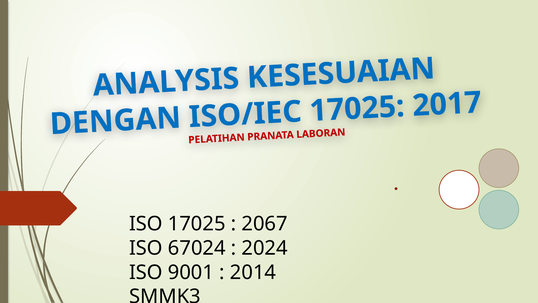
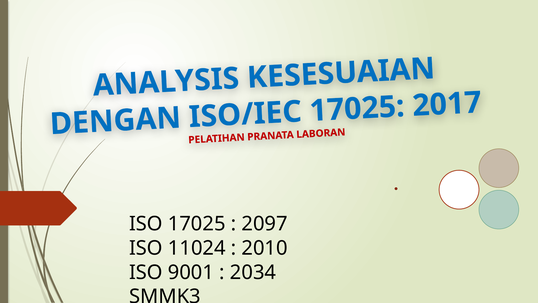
2067: 2067 -> 2097 (265, 224)
67024: 67024 -> 11024 (197, 248)
2024: 2024 -> 2010 (265, 248)
2014: 2014 -> 2034 (253, 272)
